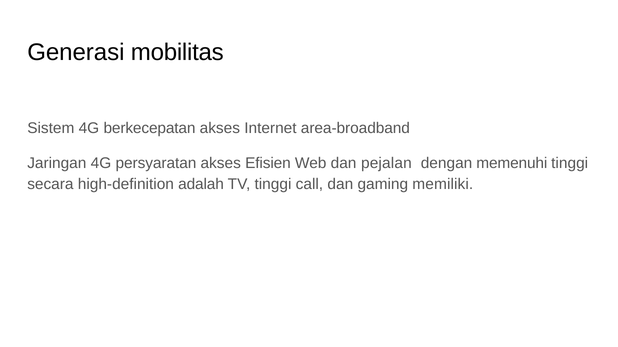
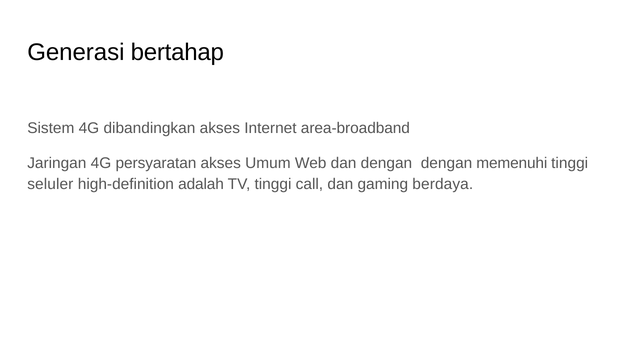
mobilitas: mobilitas -> bertahap (177, 52)
berkecepatan: berkecepatan -> dibandingkan (149, 128)
Efisien: Efisien -> Umum (268, 163)
dan pejalan: pejalan -> dengan (386, 163)
secara: secara -> seluler (50, 185)
memiliki: memiliki -> berdaya (443, 185)
